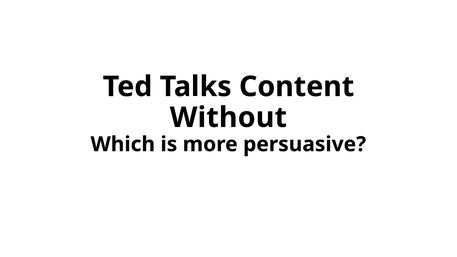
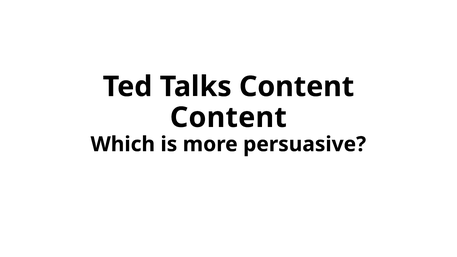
Without: Without -> Content (228, 118)
